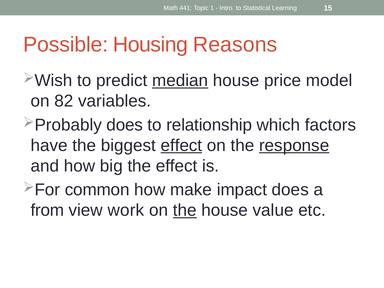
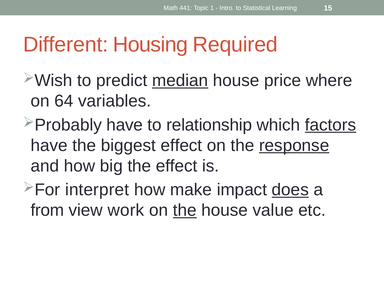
Possible: Possible -> Different (66, 45)
Reasons: Reasons -> Required (235, 45)
model: model -> where (329, 81)
82: 82 -> 64 (64, 101)
does: does -> have (125, 125)
factors underline: none -> present (331, 125)
effect underline: present -> none (181, 145)
common: common -> interpret (97, 190)
does underline: none -> present (290, 190)
